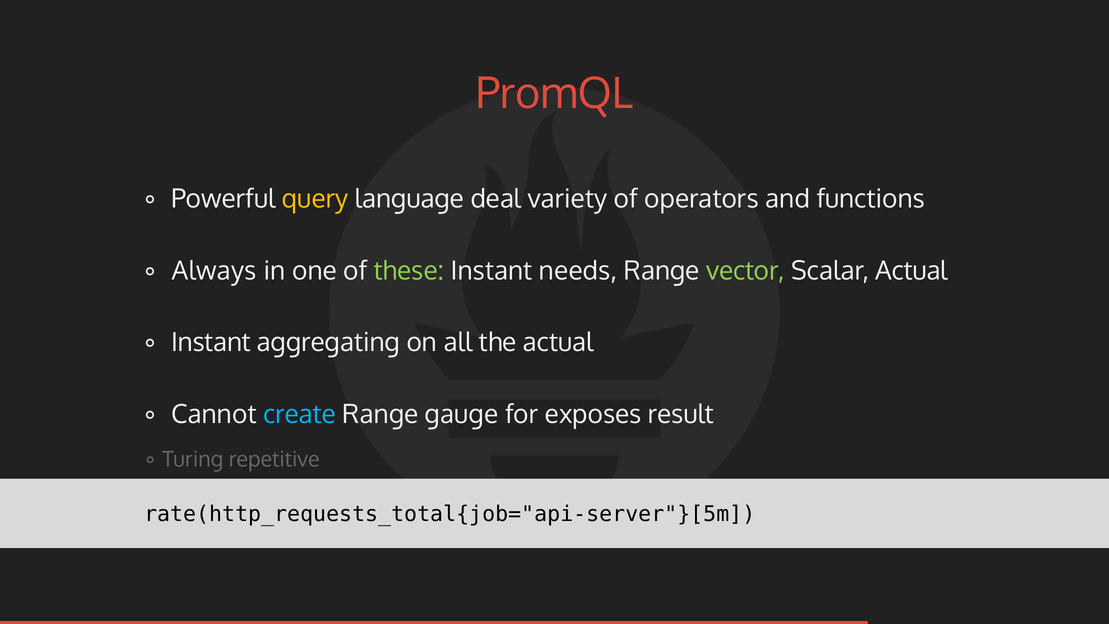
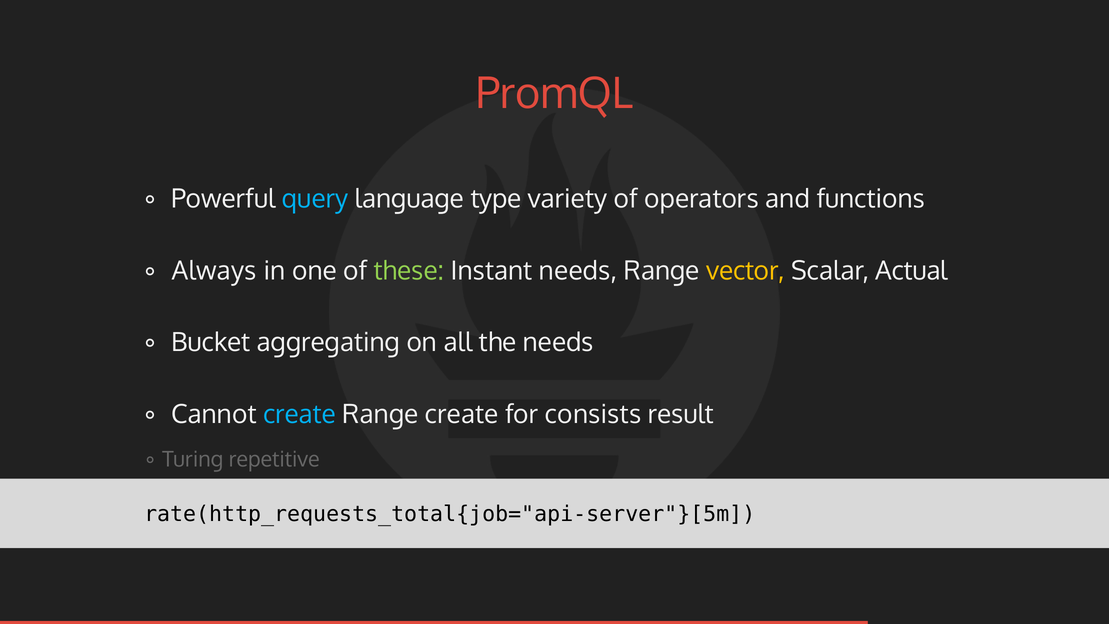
query colour: yellow -> light blue (315, 199)
deal: deal -> type (496, 199)
vector colour: light green -> yellow (745, 271)
Instant: Instant -> Bucket (211, 343)
the actual: actual -> needs (558, 343)
Range gauge: gauge -> create (462, 414)
exposes: exposes -> consists (593, 414)
